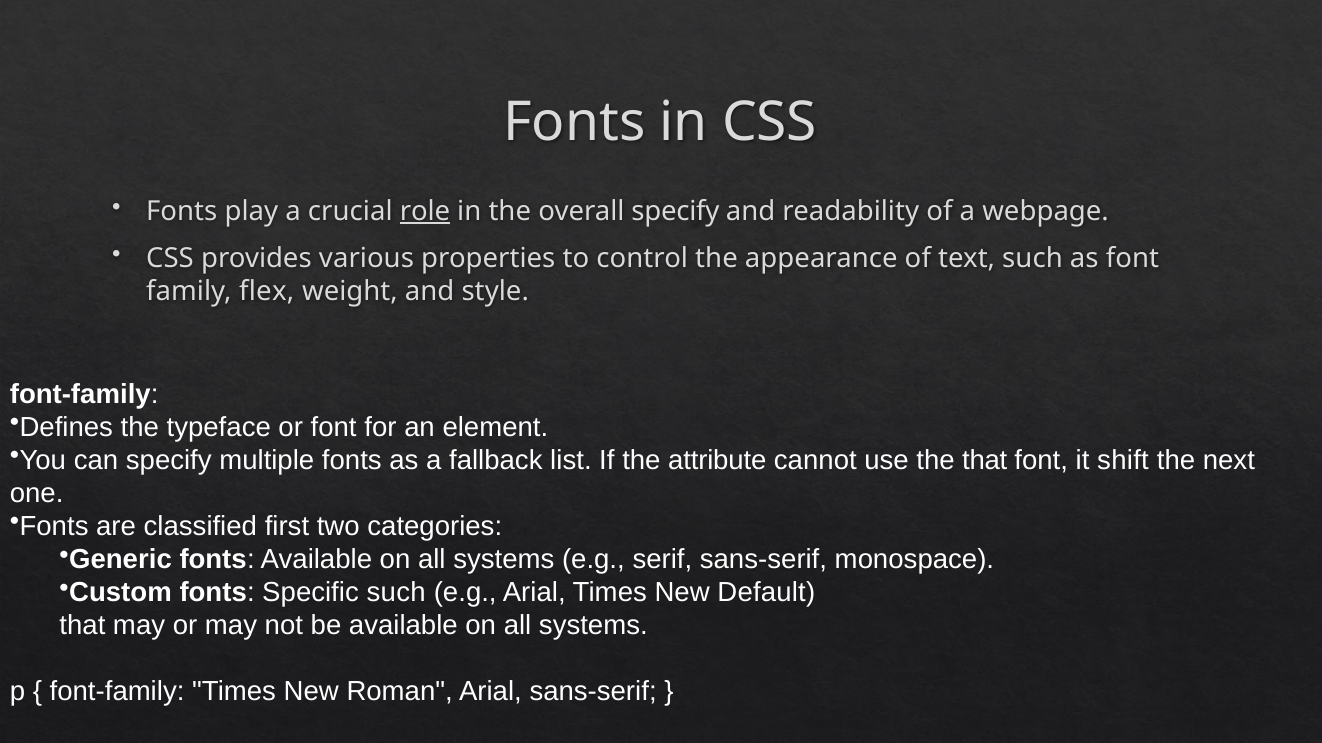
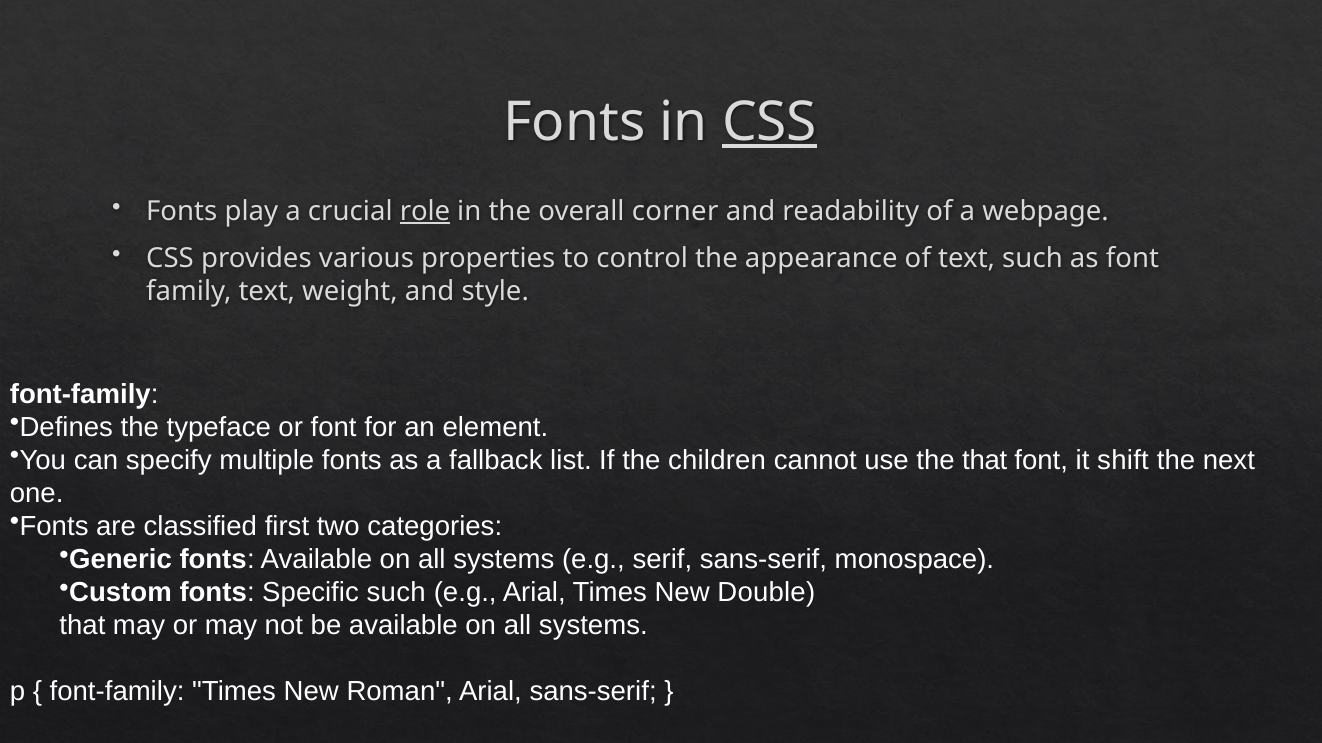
CSS underline: none -> present (770, 123)
overall specify: specify -> corner (675, 211)
family flex: flex -> text (267, 291)
attribute: attribute -> children (717, 461)
Default: Default -> Double (766, 593)
